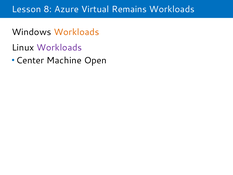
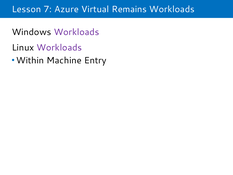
8: 8 -> 7 (48, 9)
Workloads colour: orange -> purple (76, 32)
Center: Center -> Within (30, 60)
Open: Open -> Entry (95, 60)
